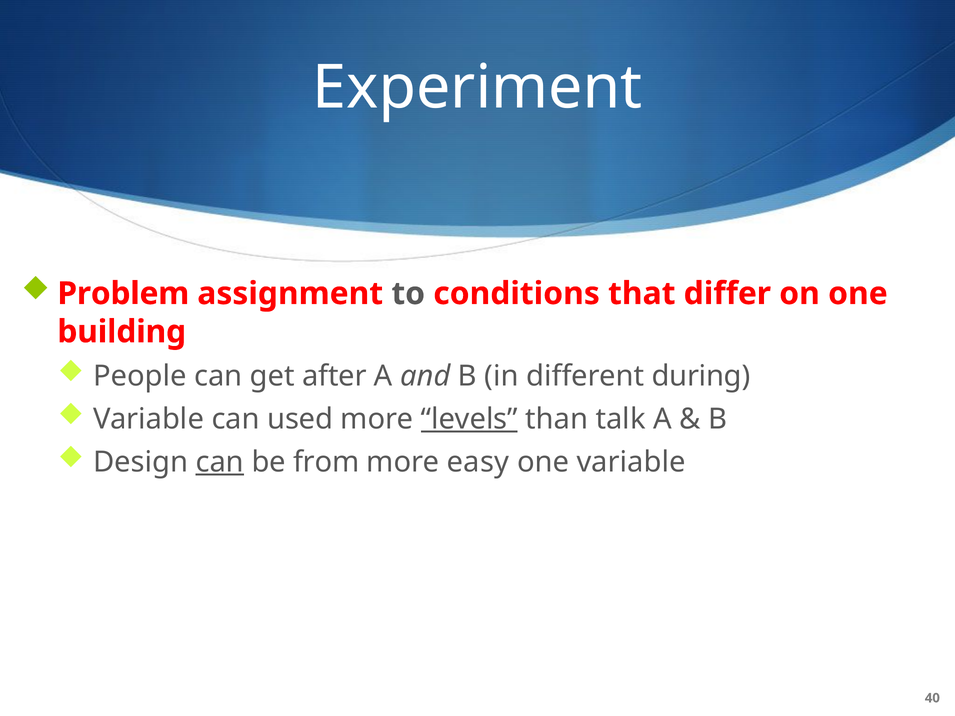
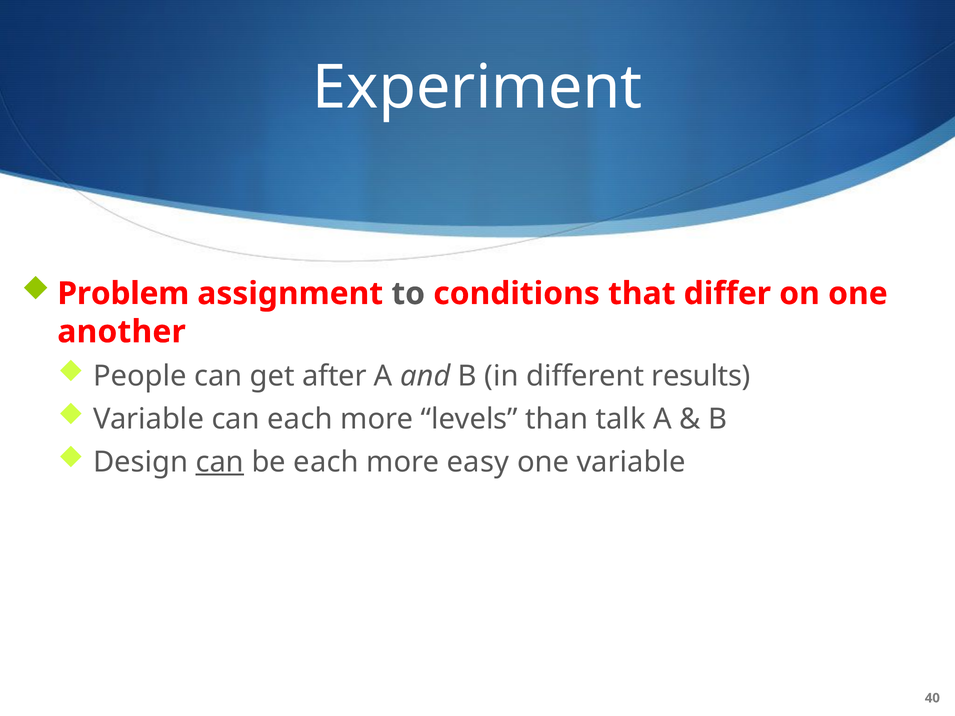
building: building -> another (122, 332)
during: during -> results (701, 376)
can used: used -> each (300, 419)
levels underline: present -> none (469, 419)
be from: from -> each (326, 462)
